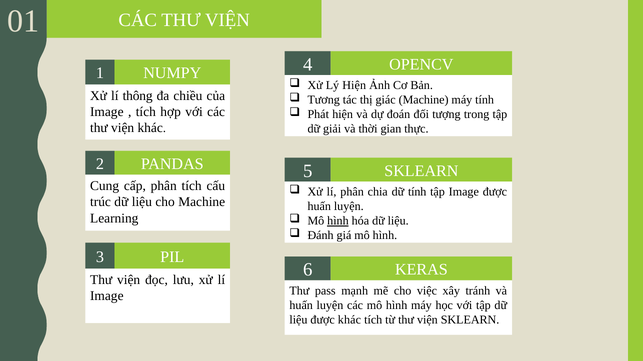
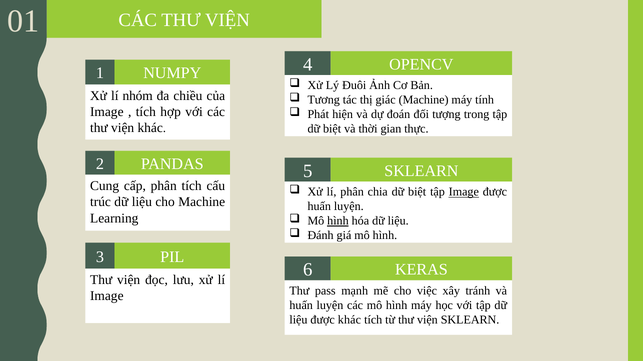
Lý Hiện: Hiện -> Đuôi (354, 86)
thông: thông -> nhóm (138, 96)
giải: giải -> biệt (332, 129)
chia dữ tính: tính -> biệt (417, 192)
Image underline: none -> present (464, 192)
